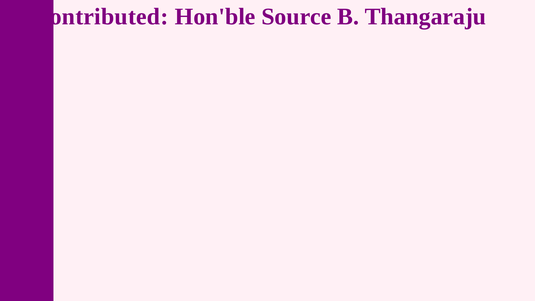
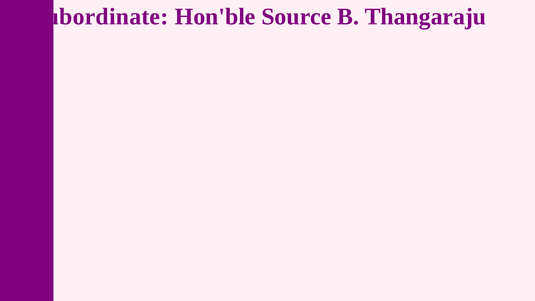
Contributed: Contributed -> Subordinate (100, 17)
